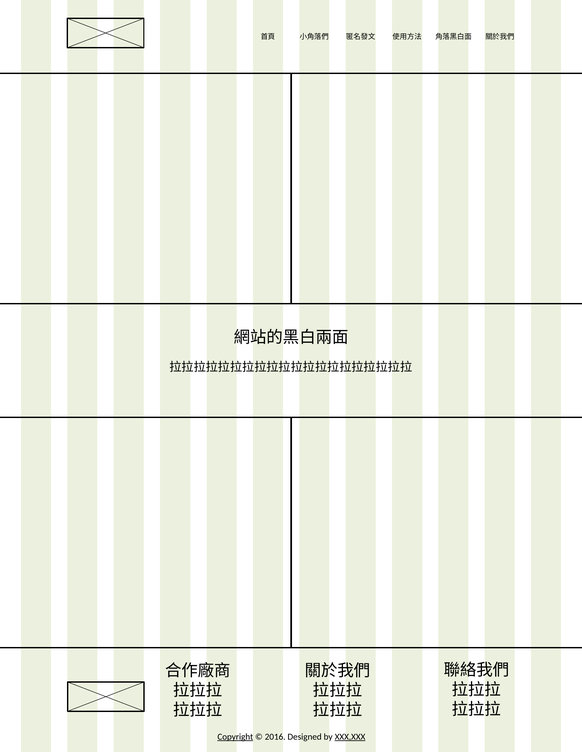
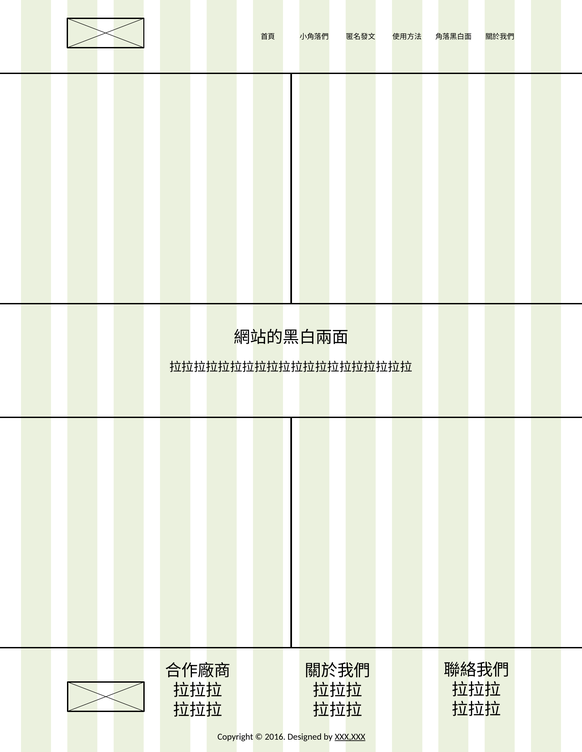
Copyright underline: present -> none (235, 736)
